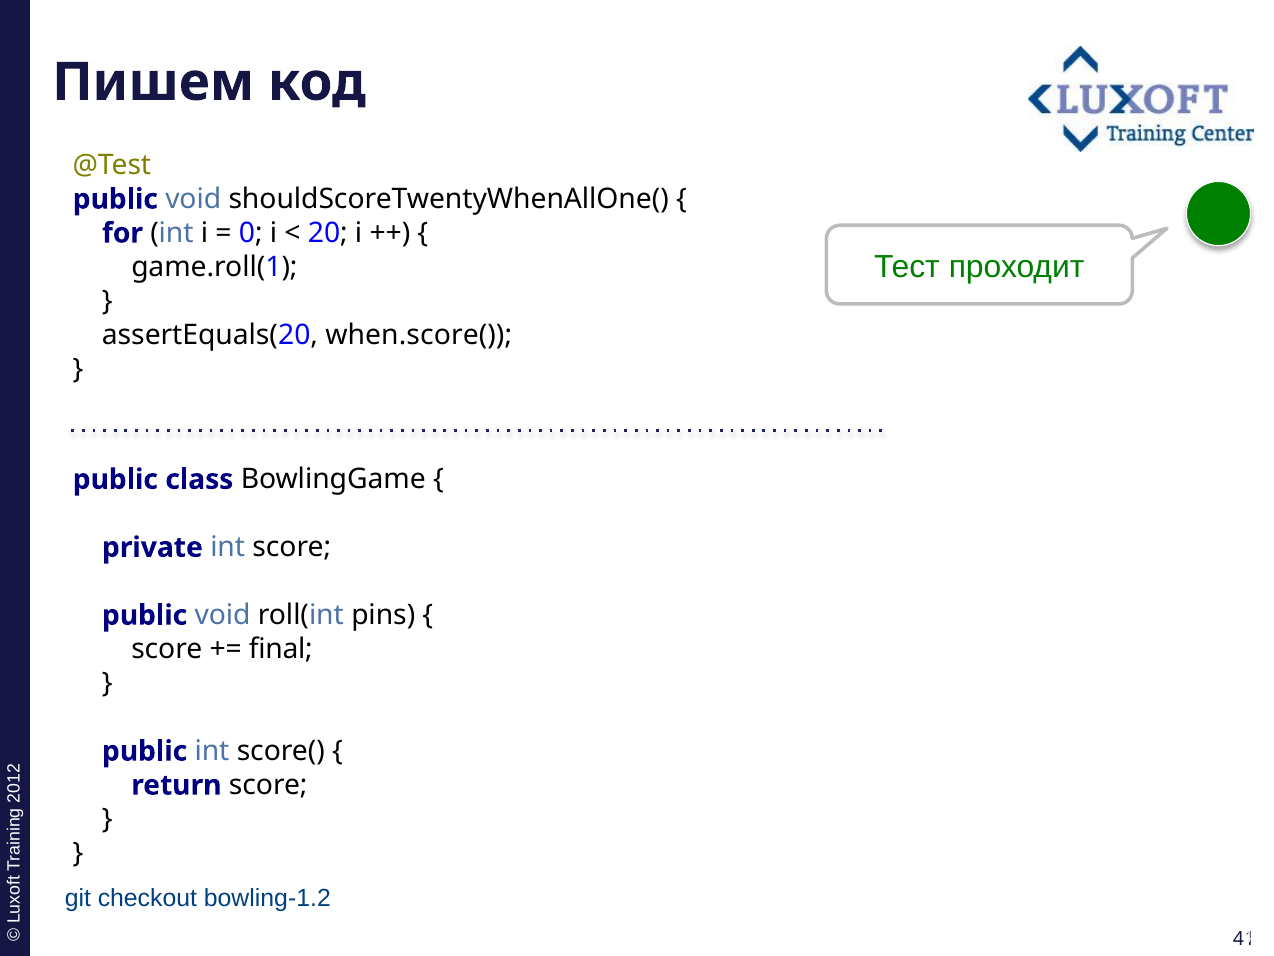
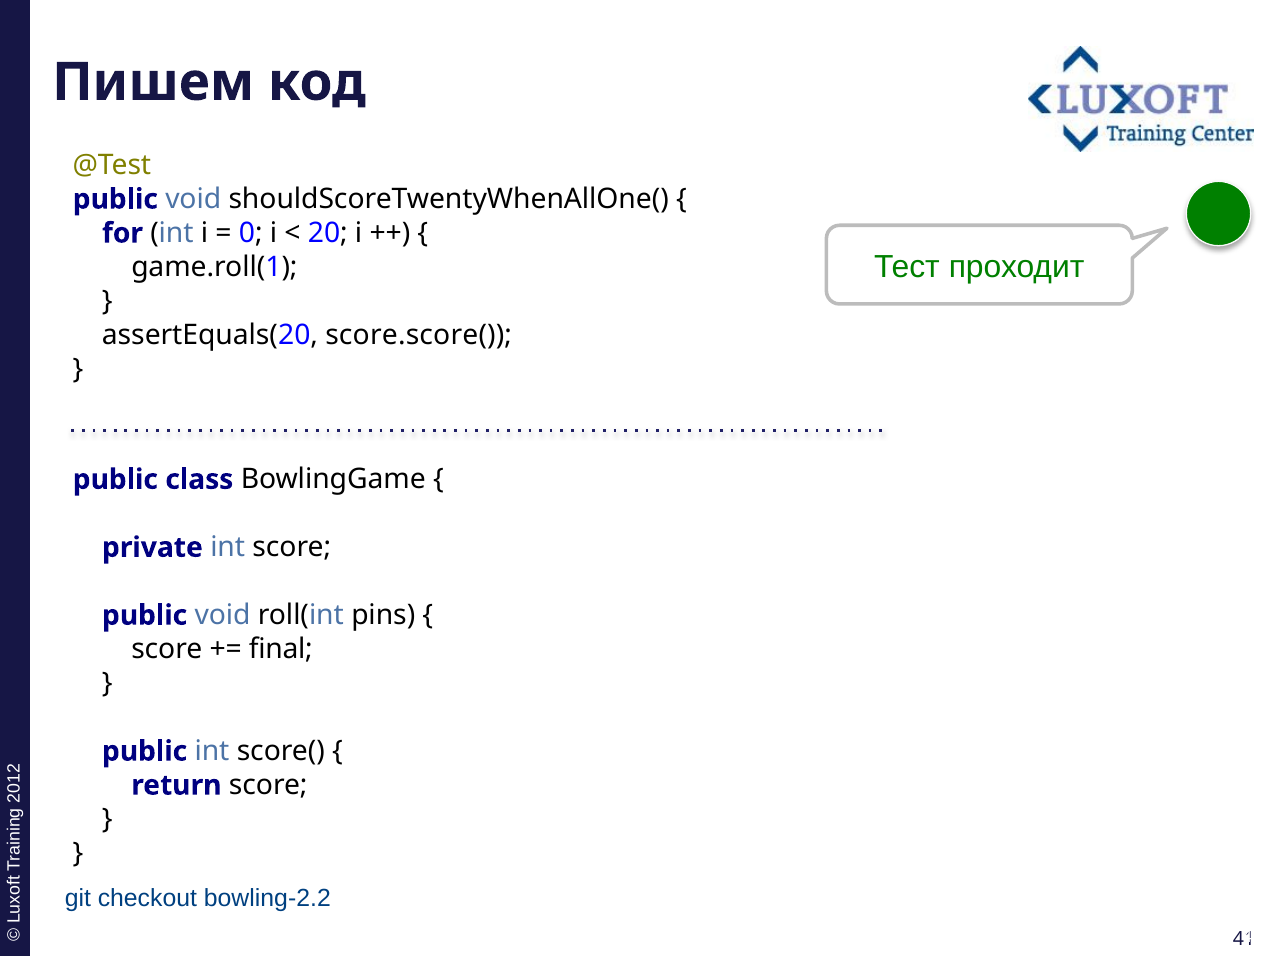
when.score(: when.score( -> score.score( (419, 335)
bowling-1.2: bowling-1.2 -> bowling-2.2 (267, 898)
